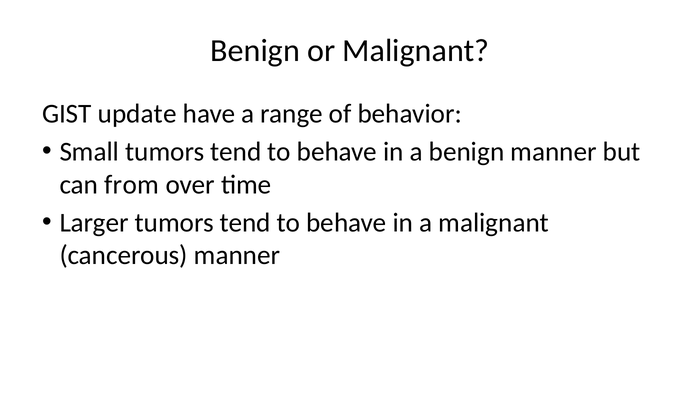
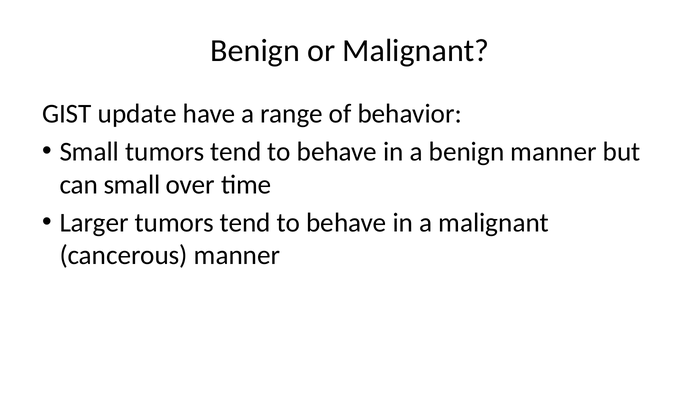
can from: from -> small (132, 184)
